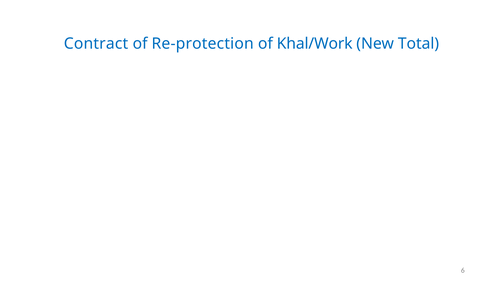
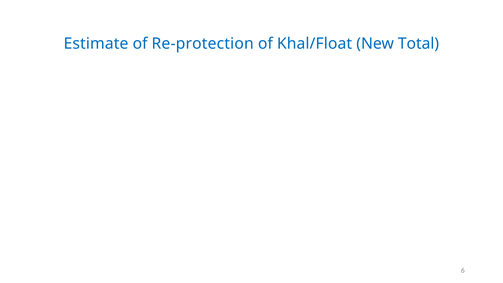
Contract: Contract -> Estimate (96, 43)
Khal/Work: Khal/Work -> Khal/Float (315, 43)
